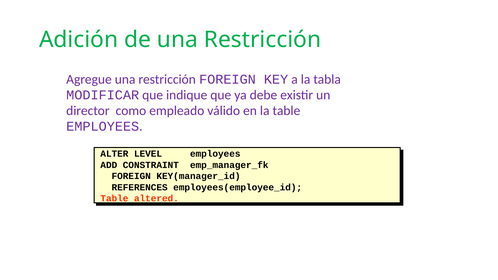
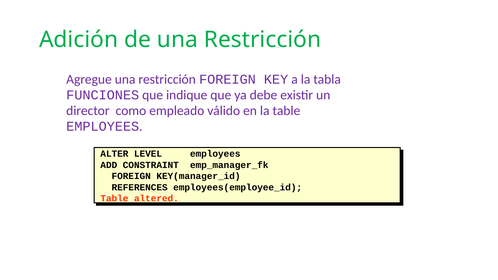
MODIFICAR: MODIFICAR -> FUNCIONES (103, 95)
